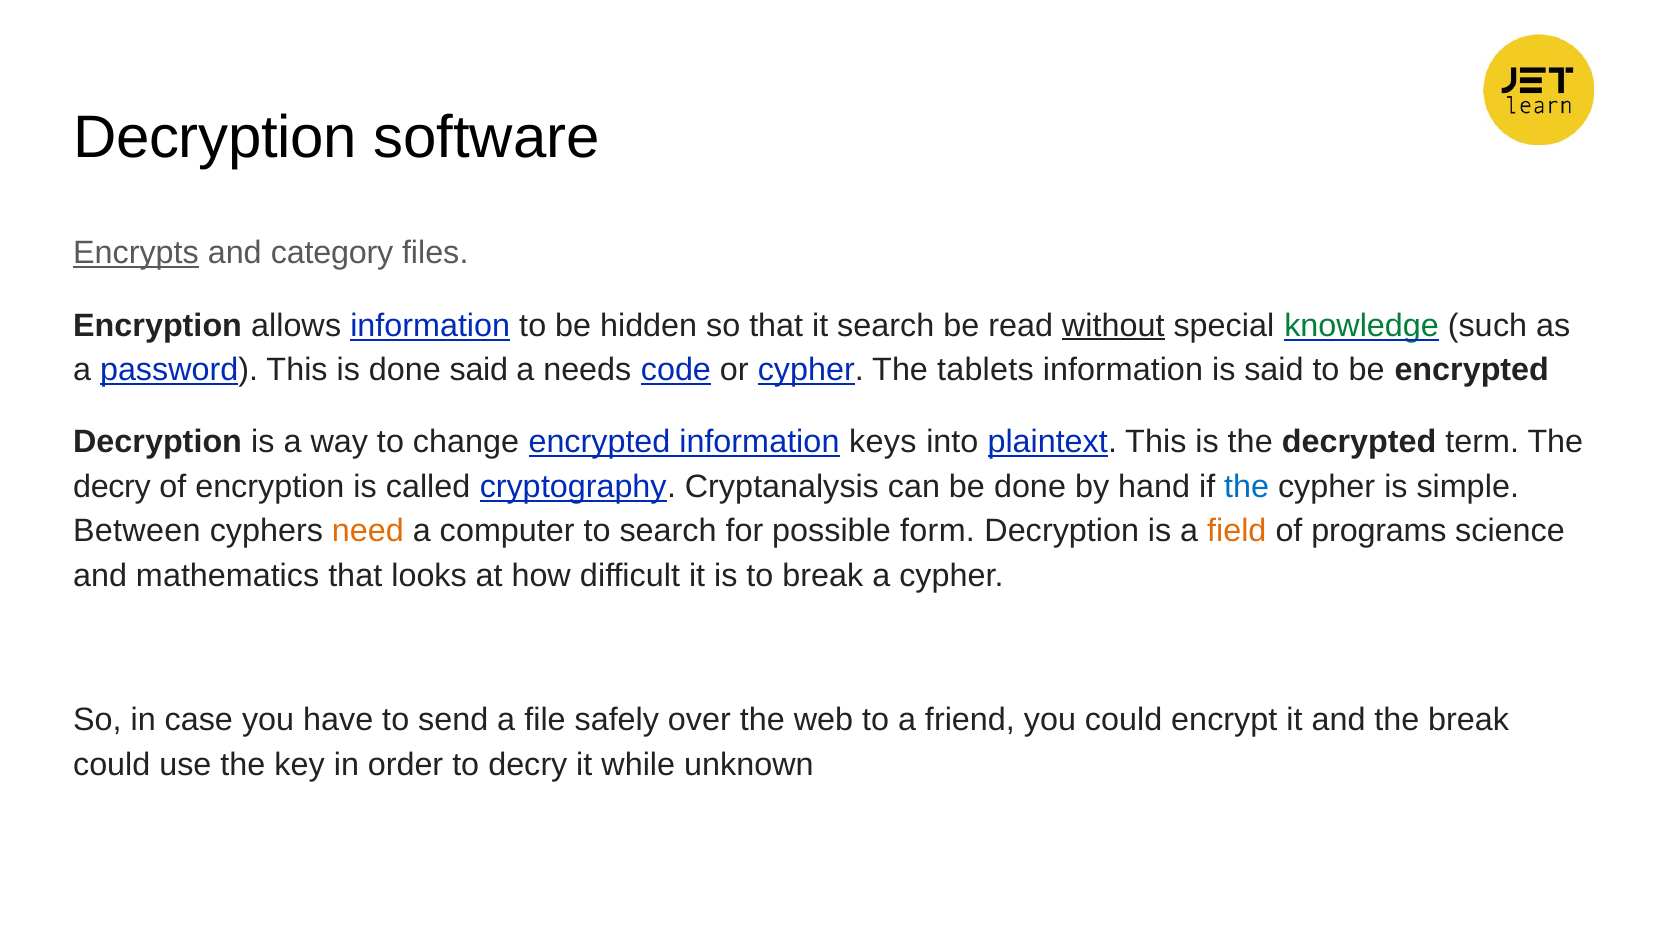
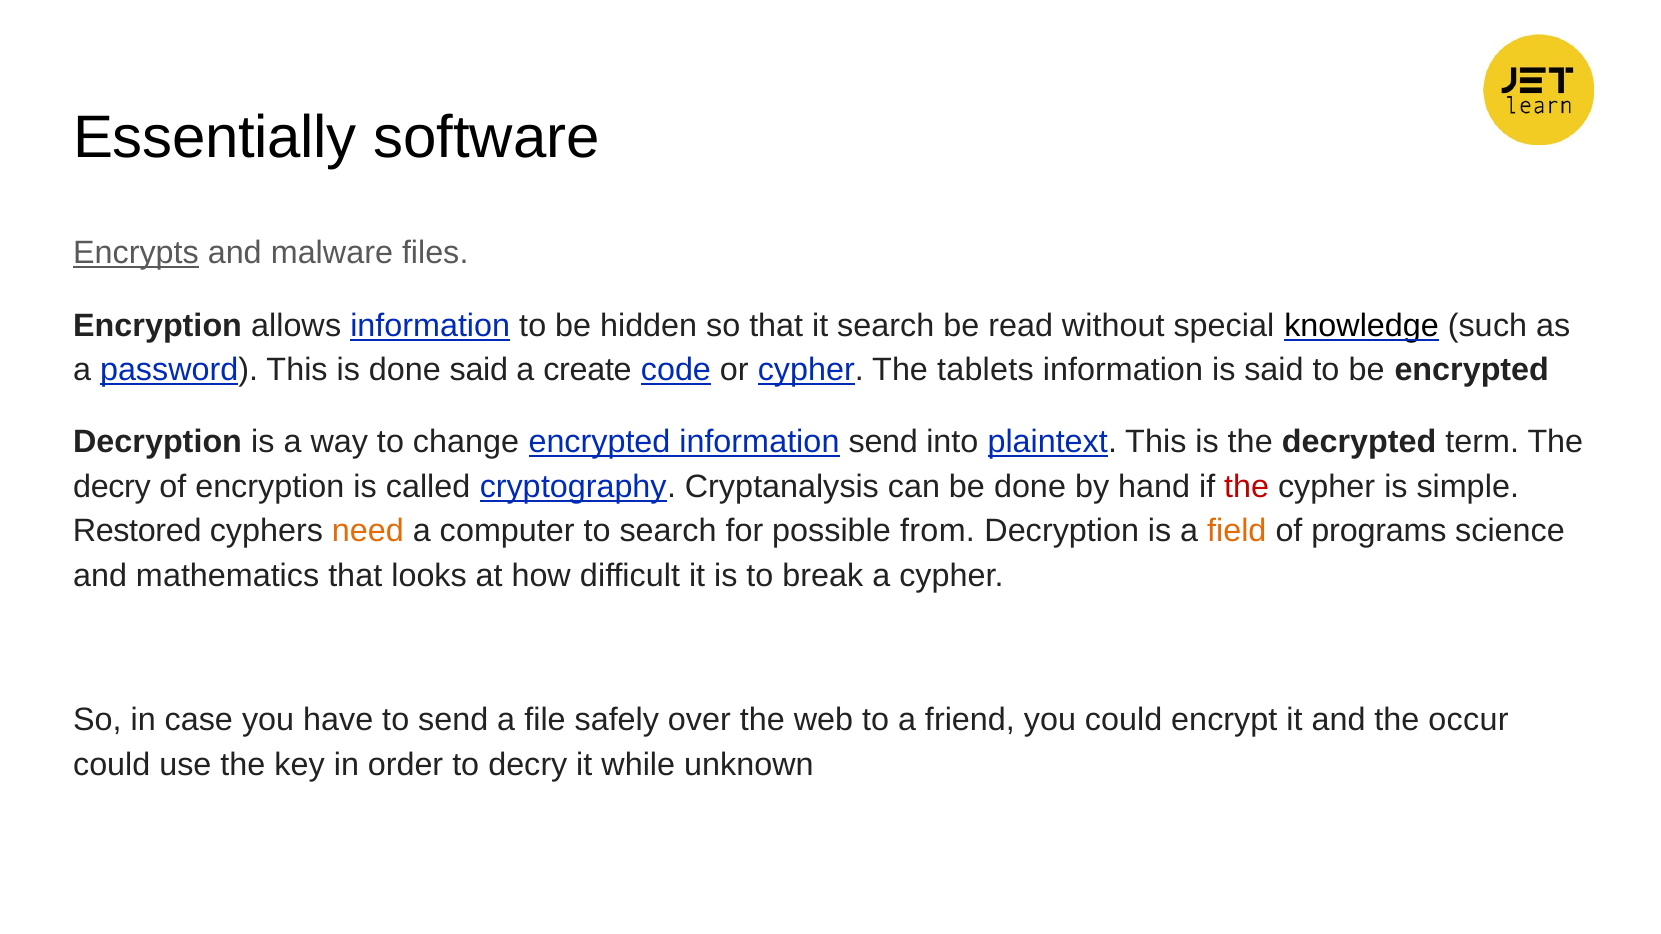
Decryption: Decryption -> Essentially (215, 138)
category: category -> malware (332, 253)
without underline: present -> none (1113, 326)
knowledge colour: green -> black (1362, 326)
needs: needs -> create (587, 370)
information keys: keys -> send (883, 442)
the colour: blue -> red (1247, 487)
Between: Between -> Restored (137, 531)
form: form -> from (938, 531)
the break: break -> occur (1469, 720)
